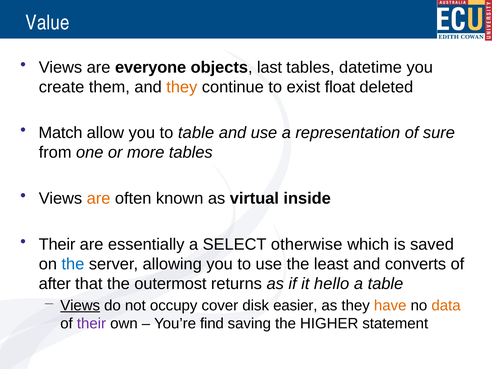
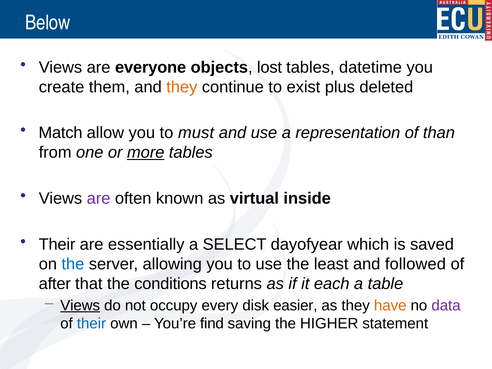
Value: Value -> Below (48, 23)
last: last -> lost (269, 67)
float: float -> plus (340, 87)
to table: table -> must (196, 133)
sure: sure -> than (439, 133)
more underline: none -> present (146, 153)
are colour: orange -> purple (99, 198)
otherwise: otherwise -> dayofyear (307, 244)
converts: converts -> followed (415, 264)
outermost: outermost -> conditions (170, 284)
hello: hello -> each (332, 284)
cover: cover -> every (220, 305)
data colour: orange -> purple (446, 305)
their colour: purple -> blue (91, 323)
